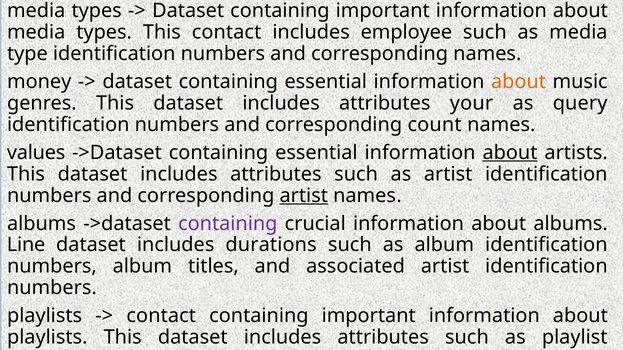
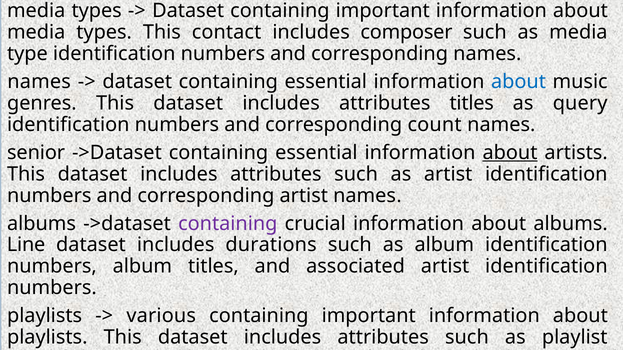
employee: employee -> composer (406, 32)
money: money -> names (39, 82)
about colour: orange -> blue (519, 82)
attributes your: your -> titles (472, 103)
values: values -> senior (36, 153)
artist underline: present -> none (304, 196)
contact: contact -> various (161, 316)
